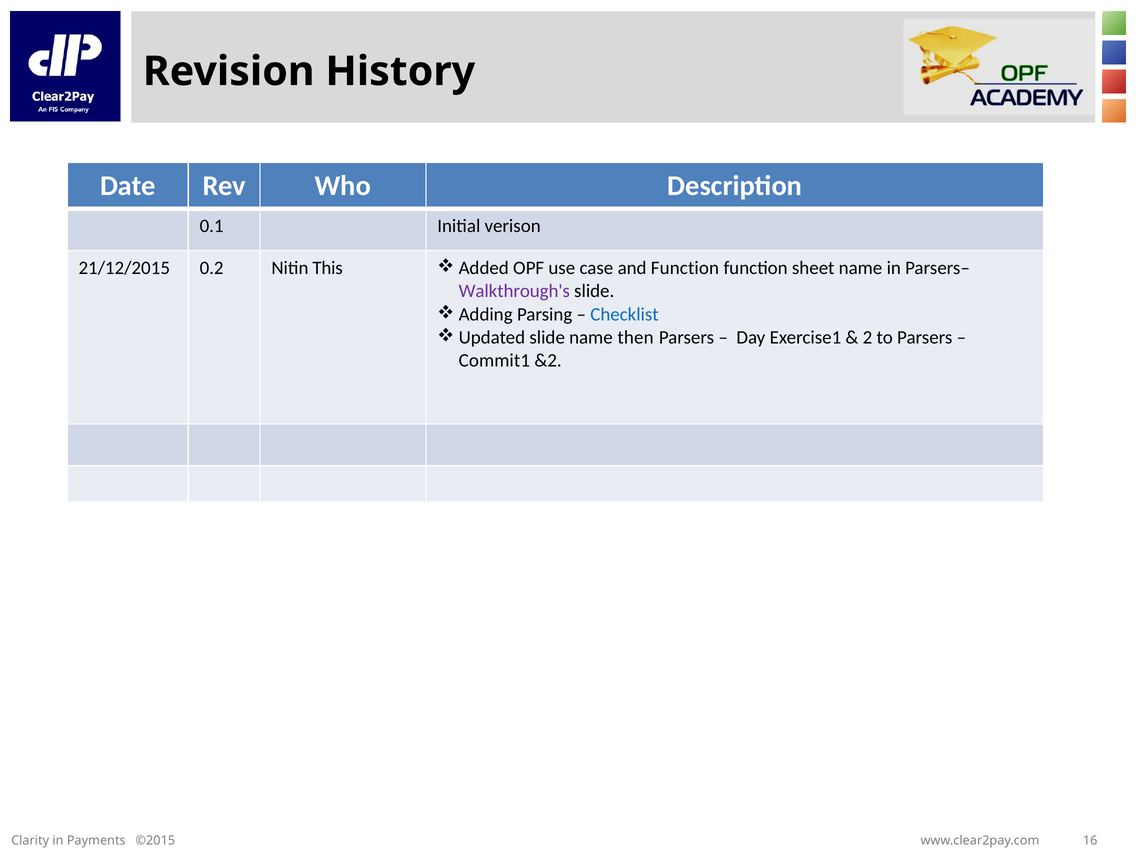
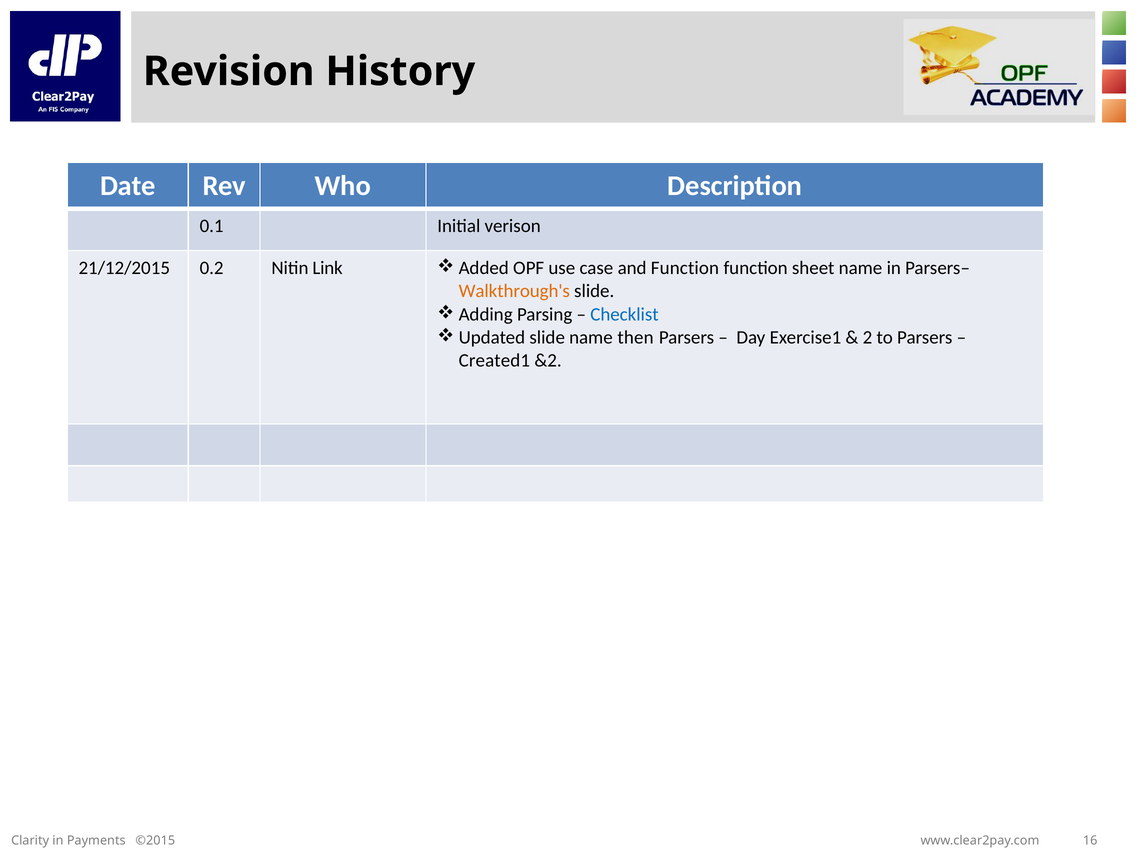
This: This -> Link (328, 268)
Walkthrough's colour: purple -> orange (514, 291)
Commit1: Commit1 -> Created1 (494, 360)
